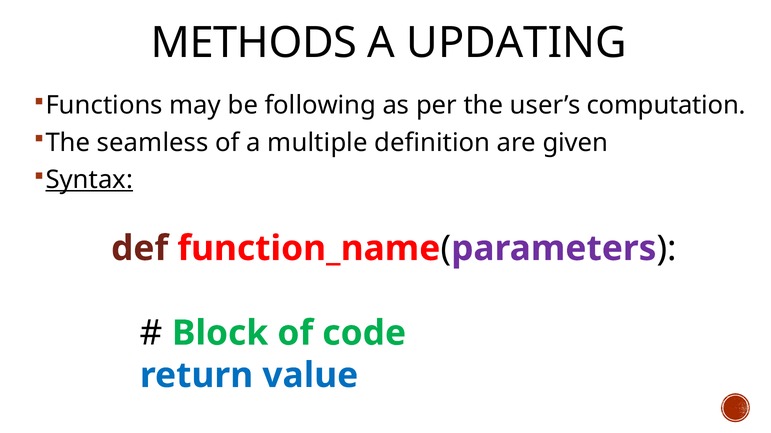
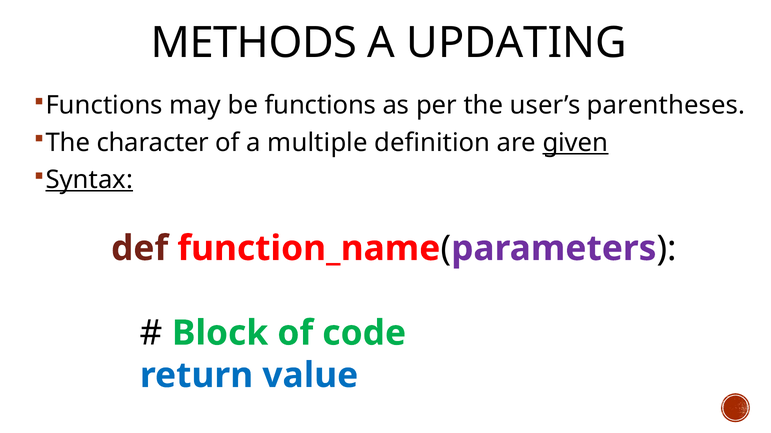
be following: following -> functions (320, 105)
computation: computation -> parentheses (666, 105)
seamless: seamless -> character (153, 143)
given underline: none -> present (575, 143)
